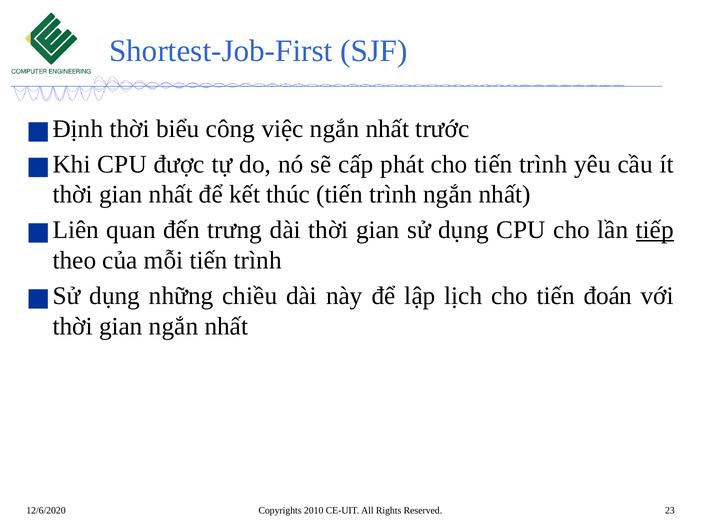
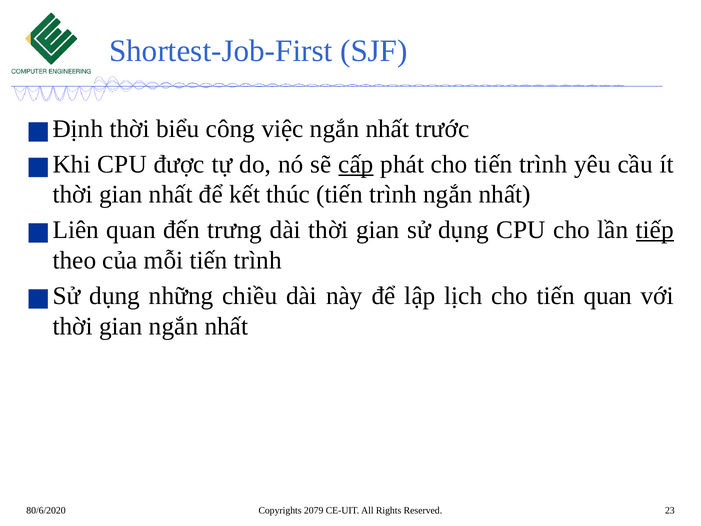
cấp underline: none -> present (356, 164)
tiến đoán: đoán -> quan (608, 296)
2010: 2010 -> 2079 (314, 510)
12/6/2020: 12/6/2020 -> 80/6/2020 (46, 510)
